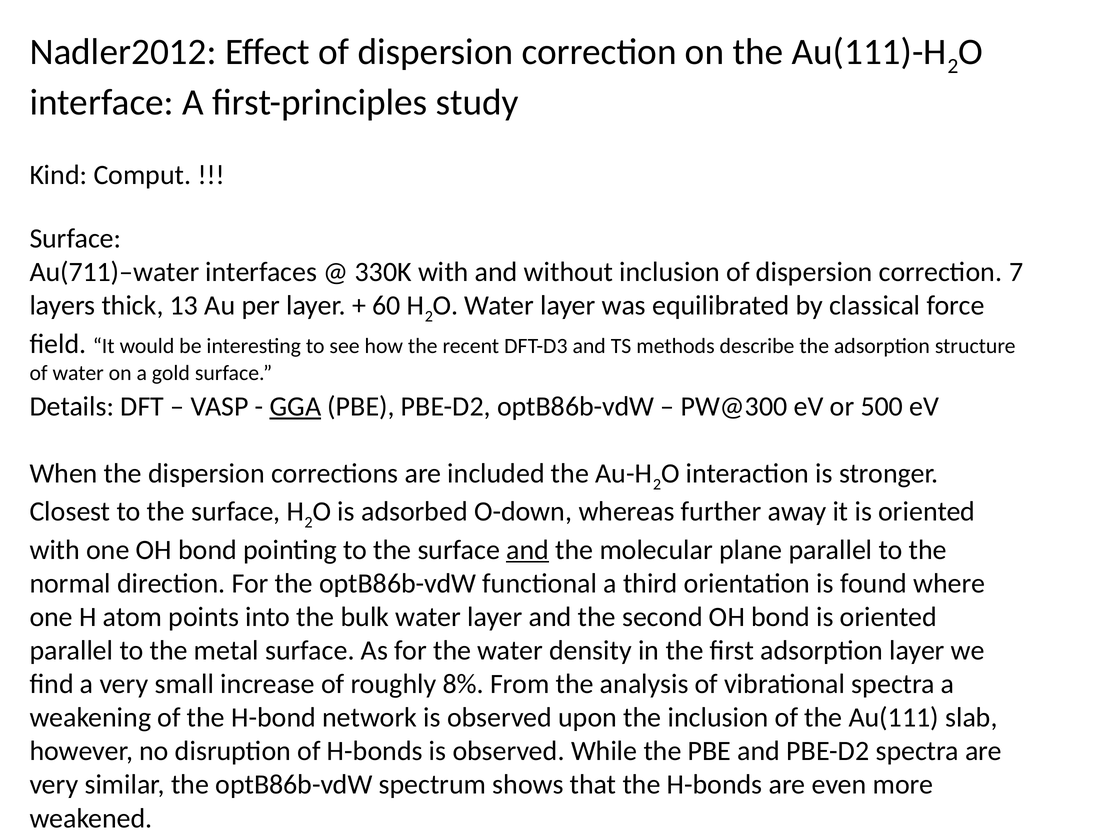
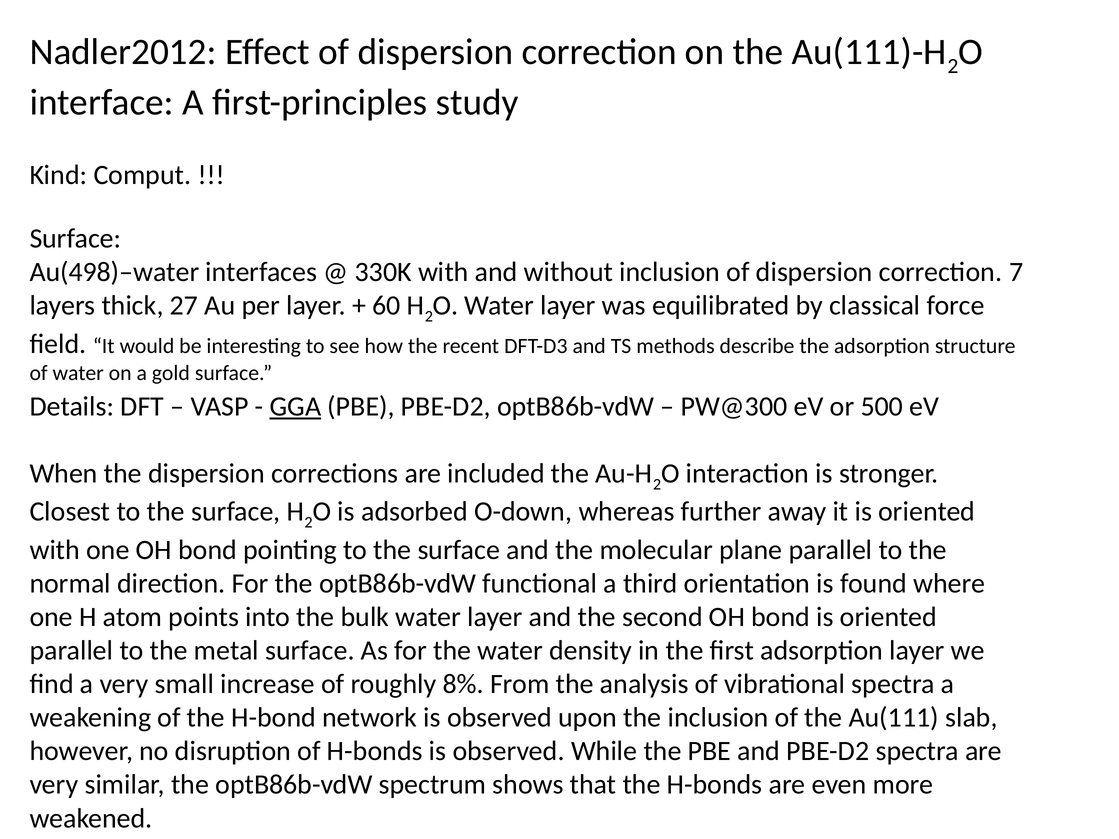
Au(711)–water: Au(711)–water -> Au(498)–water (114, 272)
13: 13 -> 27 (184, 306)
and underline: present -> none (528, 550)
